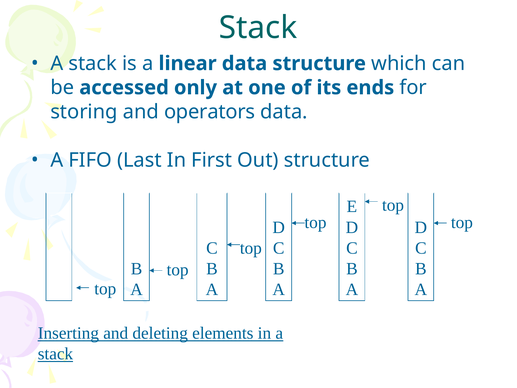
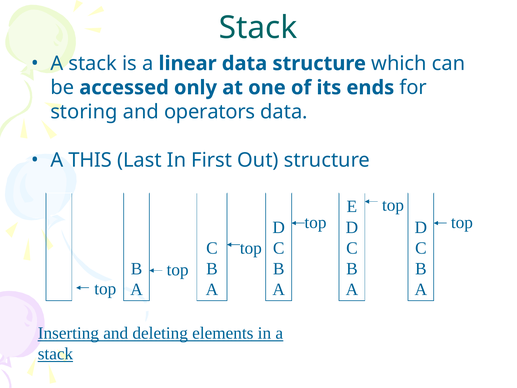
FIFO: FIFO -> THIS (90, 160)
